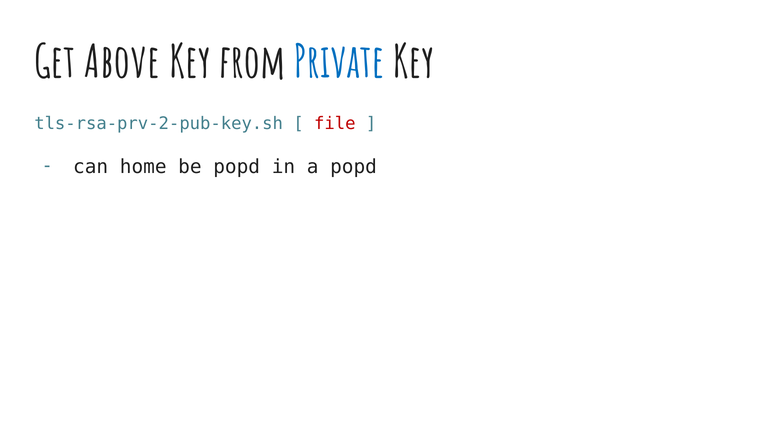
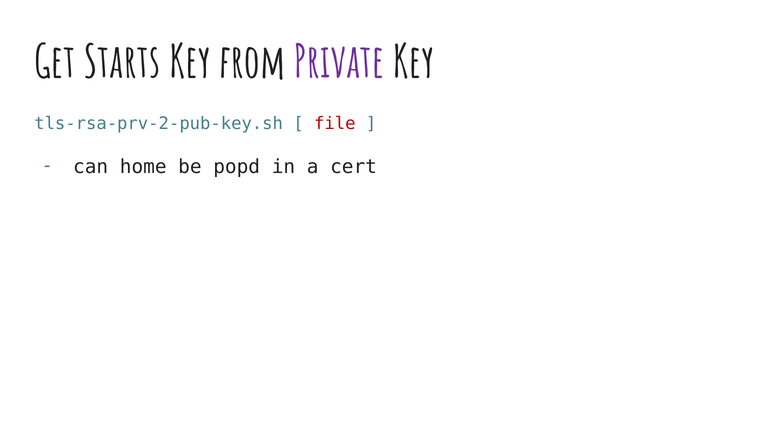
Above: Above -> Starts (122, 63)
Private colour: blue -> purple (339, 63)
a popd: popd -> cert (354, 167)
